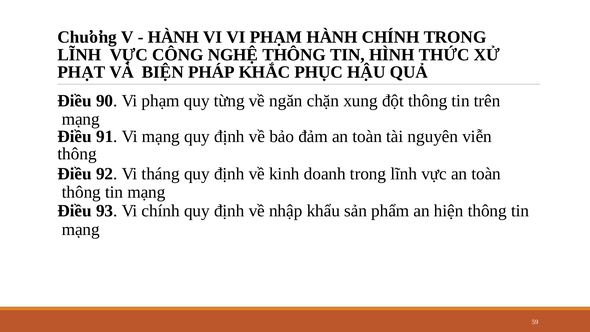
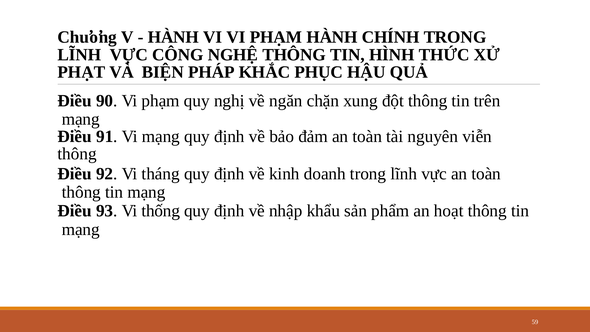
từng: từng -> nghị (229, 101)
Vi chính: chính -> thống (161, 211)
hiện: hiện -> hoạt (449, 211)
